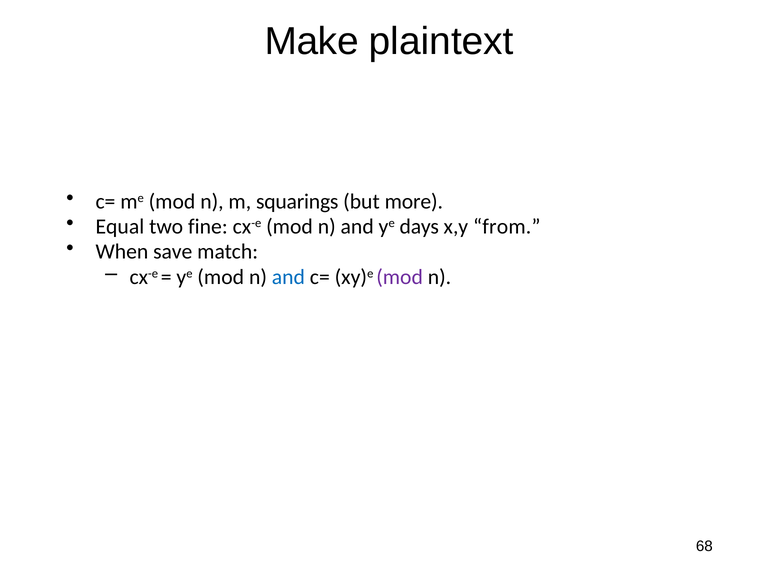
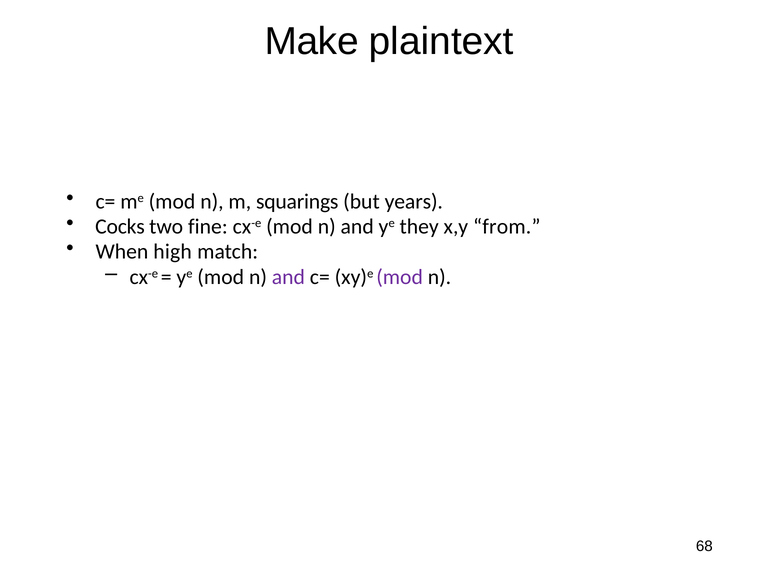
more: more -> years (414, 202)
Equal: Equal -> Cocks (120, 227)
days: days -> they (419, 227)
save: save -> high (173, 252)
and colour: blue -> purple (288, 277)
